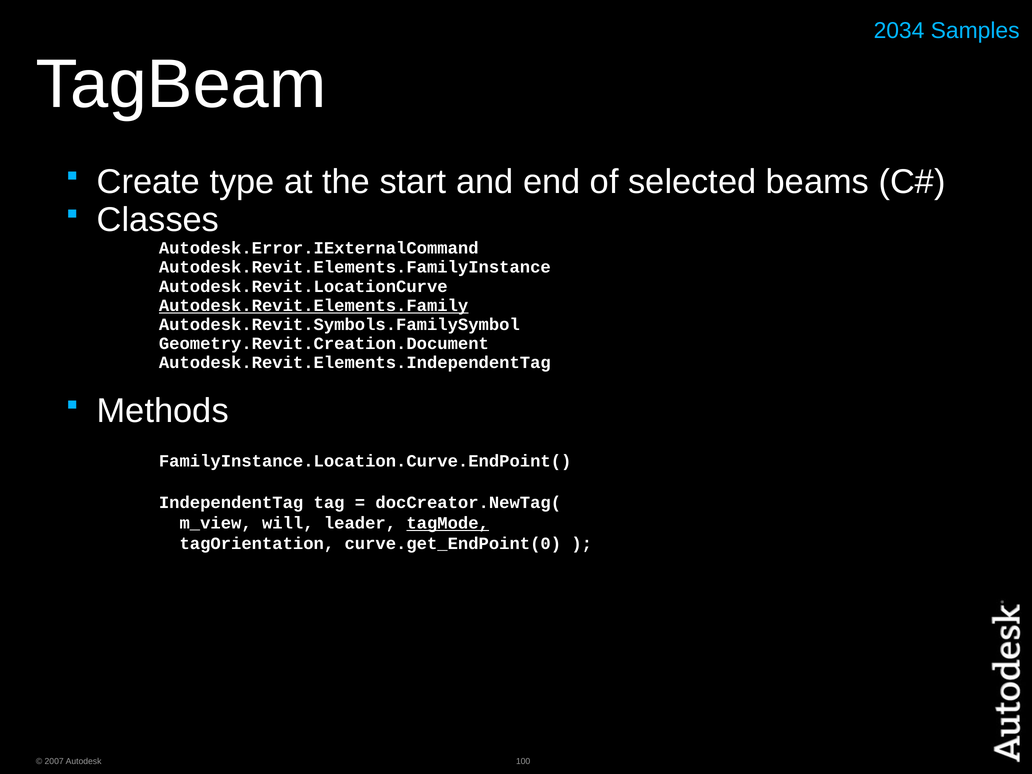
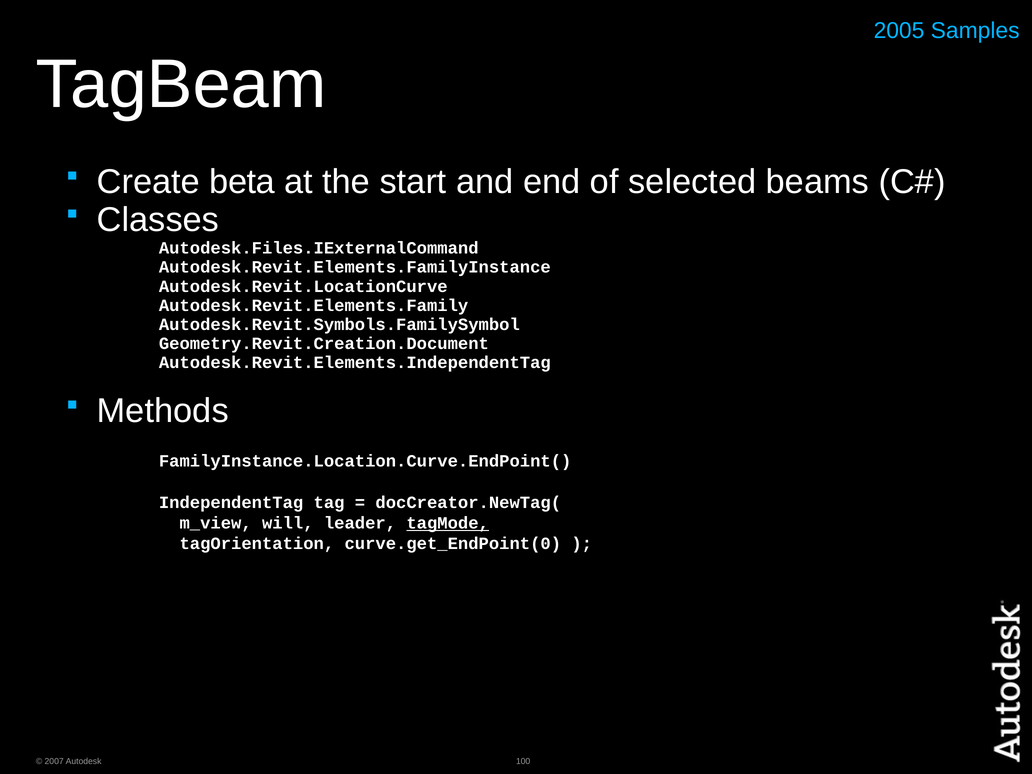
2034: 2034 -> 2005 (899, 31)
type: type -> beta (242, 182)
Autodesk.Error.IExternalCommand: Autodesk.Error.IExternalCommand -> Autodesk.Files.IExternalCommand (319, 248)
Autodesk.Revit.Elements.Family underline: present -> none (314, 305)
